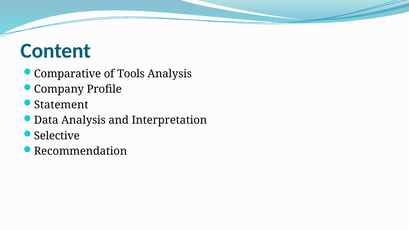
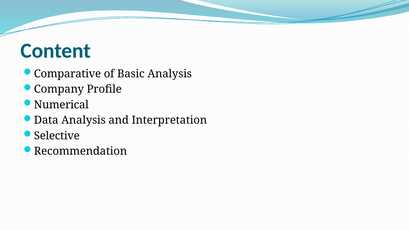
Tools: Tools -> Basic (131, 74)
Statement: Statement -> Numerical (61, 105)
